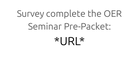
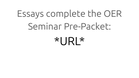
Survey: Survey -> Essays (30, 14)
